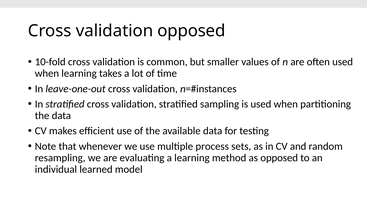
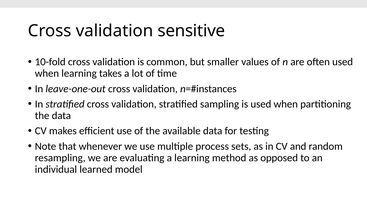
validation opposed: opposed -> sensitive (191, 31)
